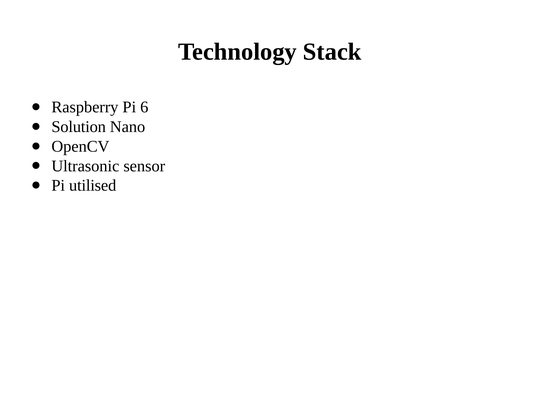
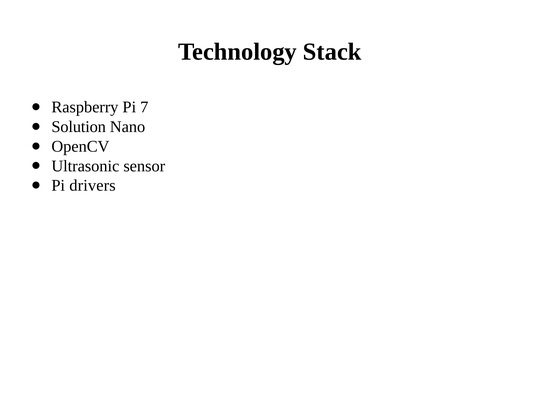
6: 6 -> 7 (144, 107)
utilised: utilised -> drivers (93, 186)
